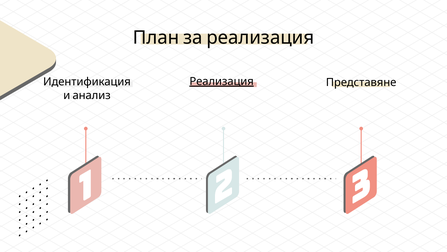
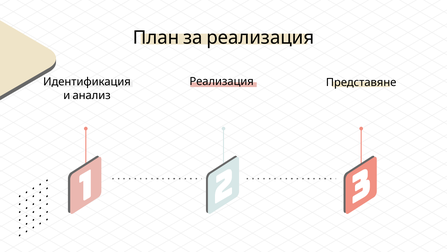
Реализация underline: present -> none (222, 81)
